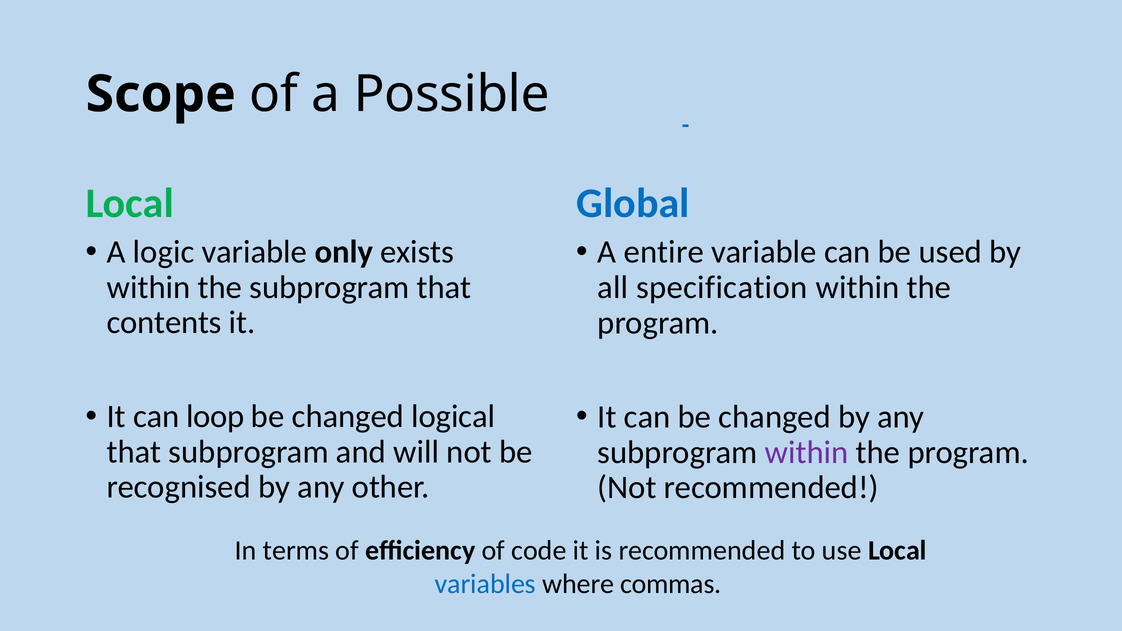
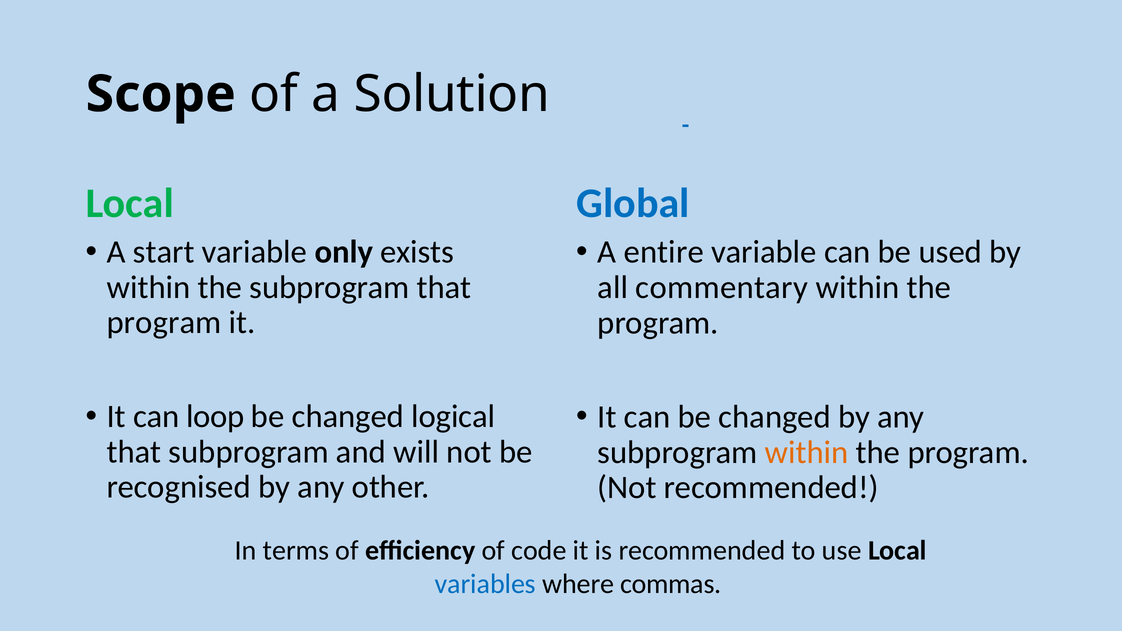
Possible: Possible -> Solution (452, 94)
logic: logic -> start (164, 252)
specification: specification -> commentary (722, 288)
contents: contents -> program (164, 323)
within colour: purple -> orange (807, 452)
